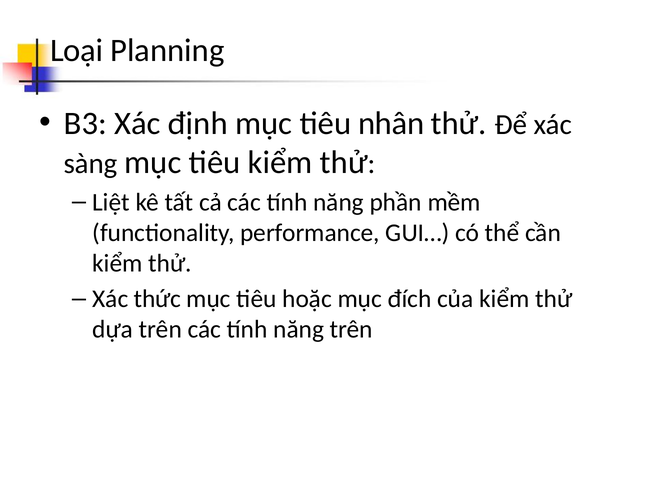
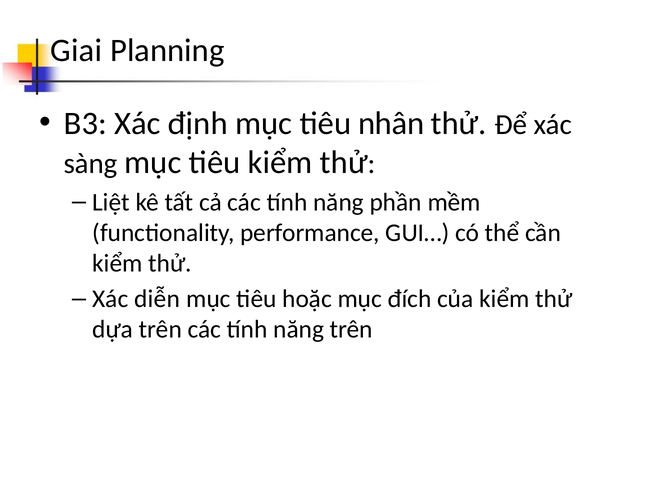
Loại: Loại -> Giai (76, 50)
thức: thức -> diễn (157, 299)
